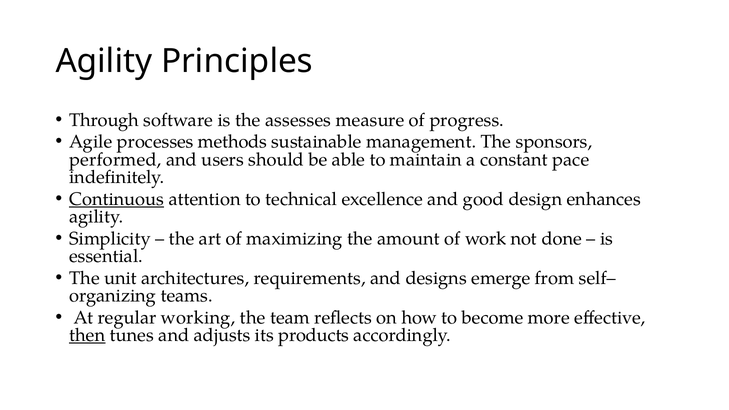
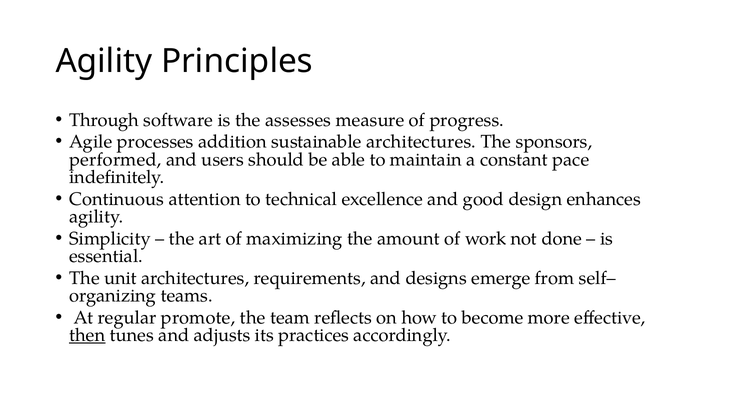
methods: methods -> addition (232, 142)
sustainable management: management -> architectures (421, 142)
Continuous underline: present -> none (117, 199)
working: working -> promote (198, 318)
products: products -> practices (314, 335)
